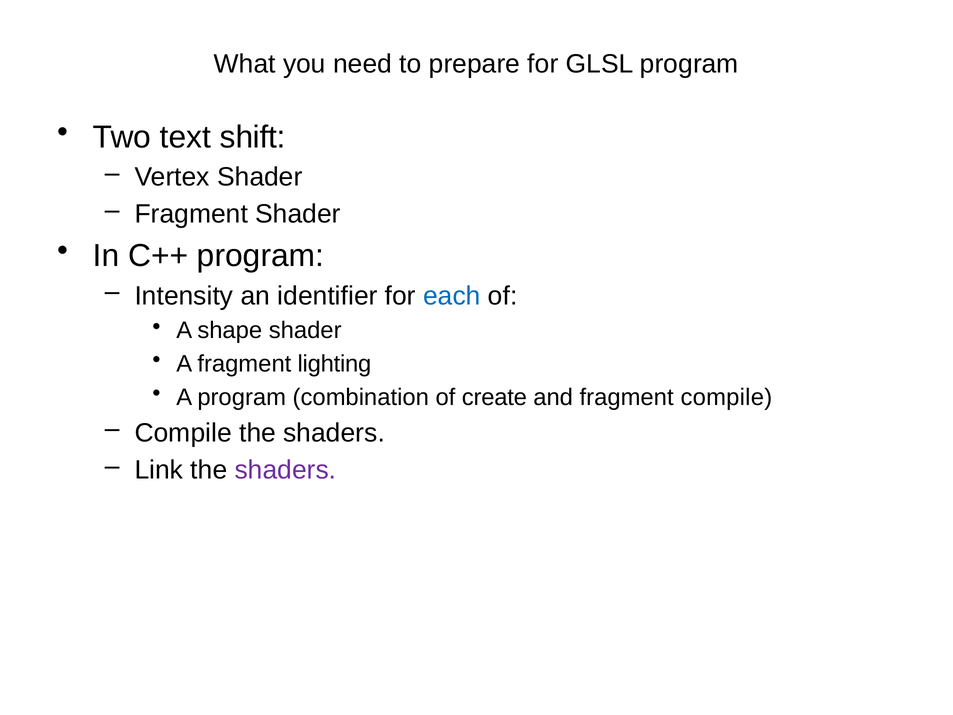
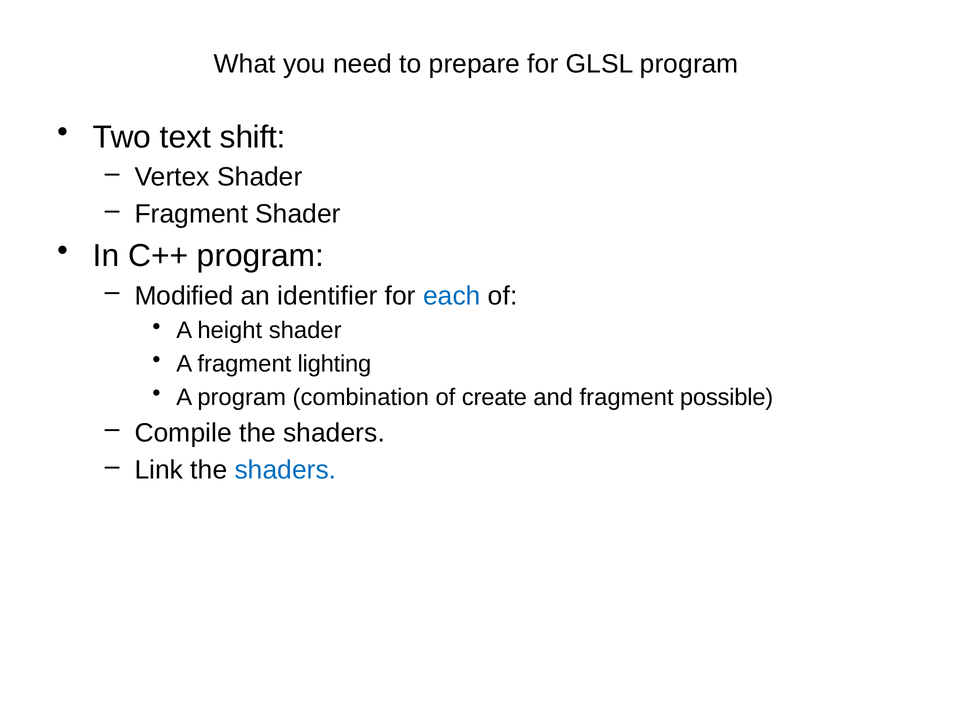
Intensity: Intensity -> Modified (184, 296)
shape: shape -> height (230, 330)
fragment compile: compile -> possible (727, 397)
shaders colour: purple -> blue (286, 470)
